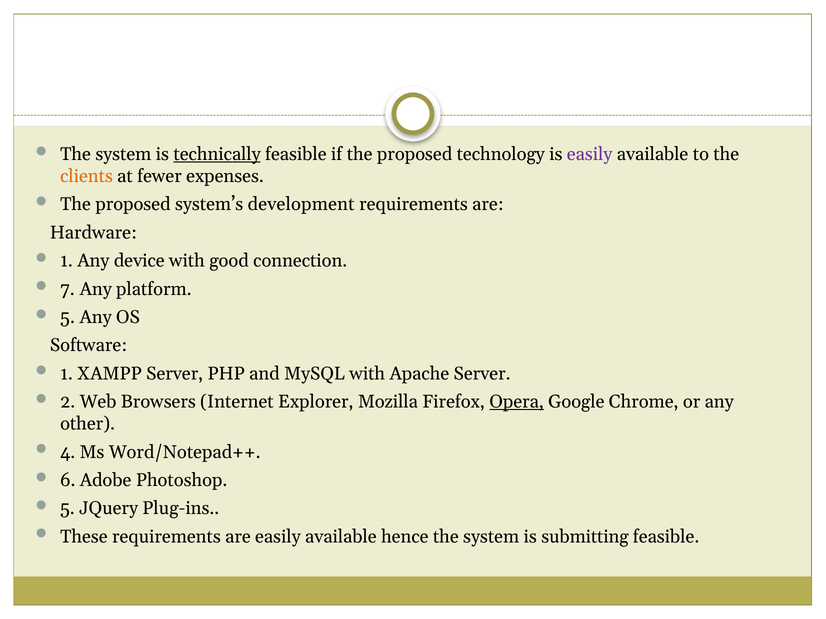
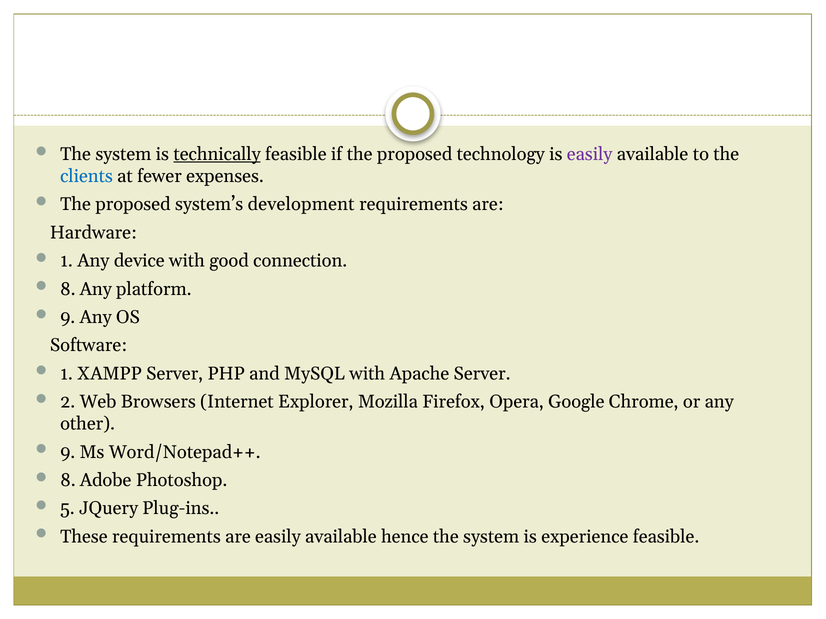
clients colour: orange -> blue (87, 176)
7: 7 -> 8 (68, 289)
5: 5 -> 9 (68, 317)
Opera underline: present -> none (517, 402)
4: 4 -> 9 (68, 452)
6: 6 -> 8 (68, 481)
submitting: submitting -> experience (585, 537)
